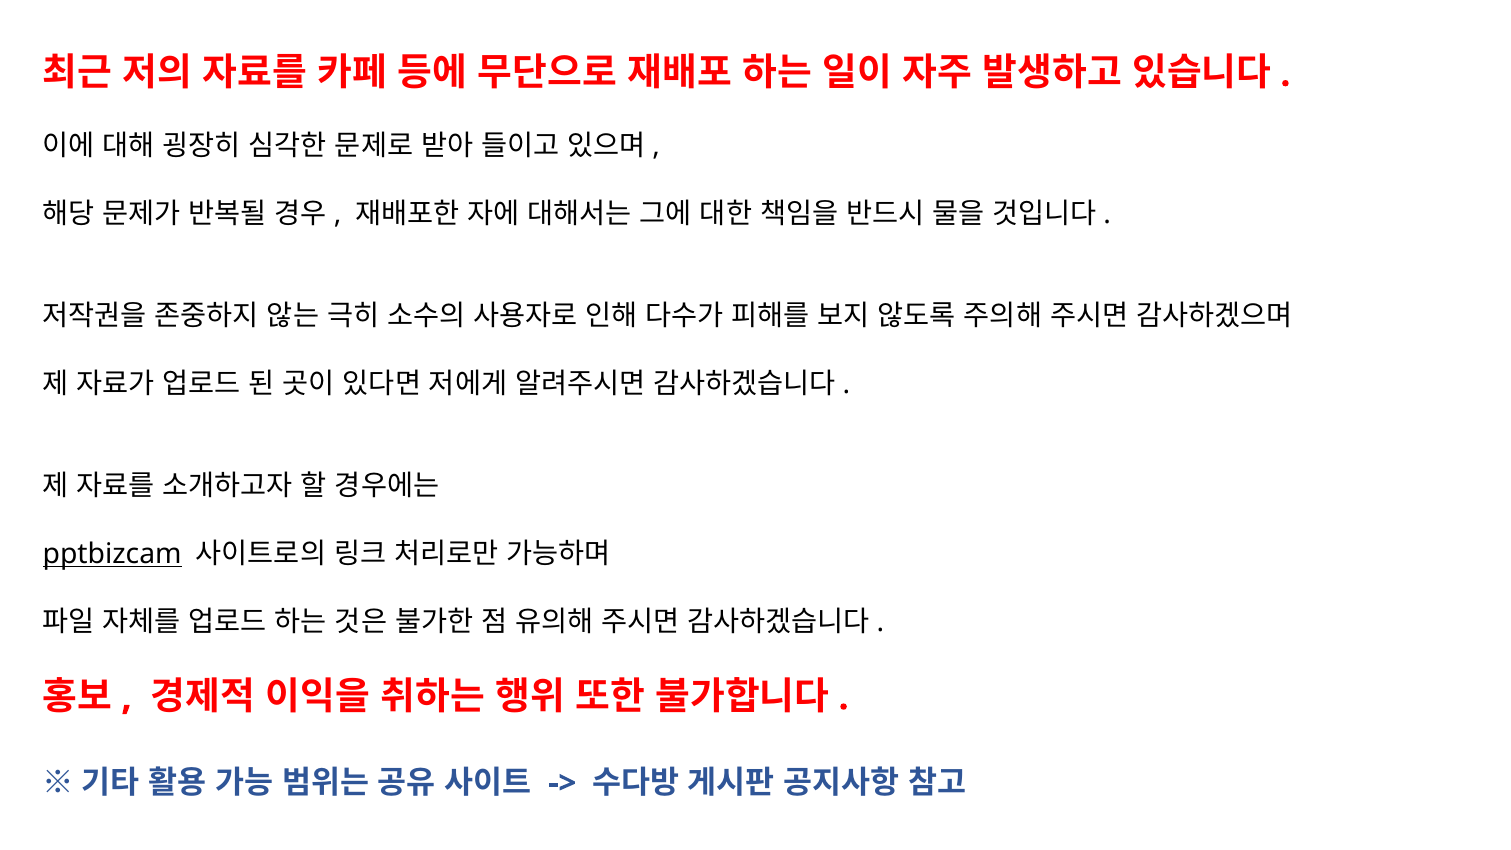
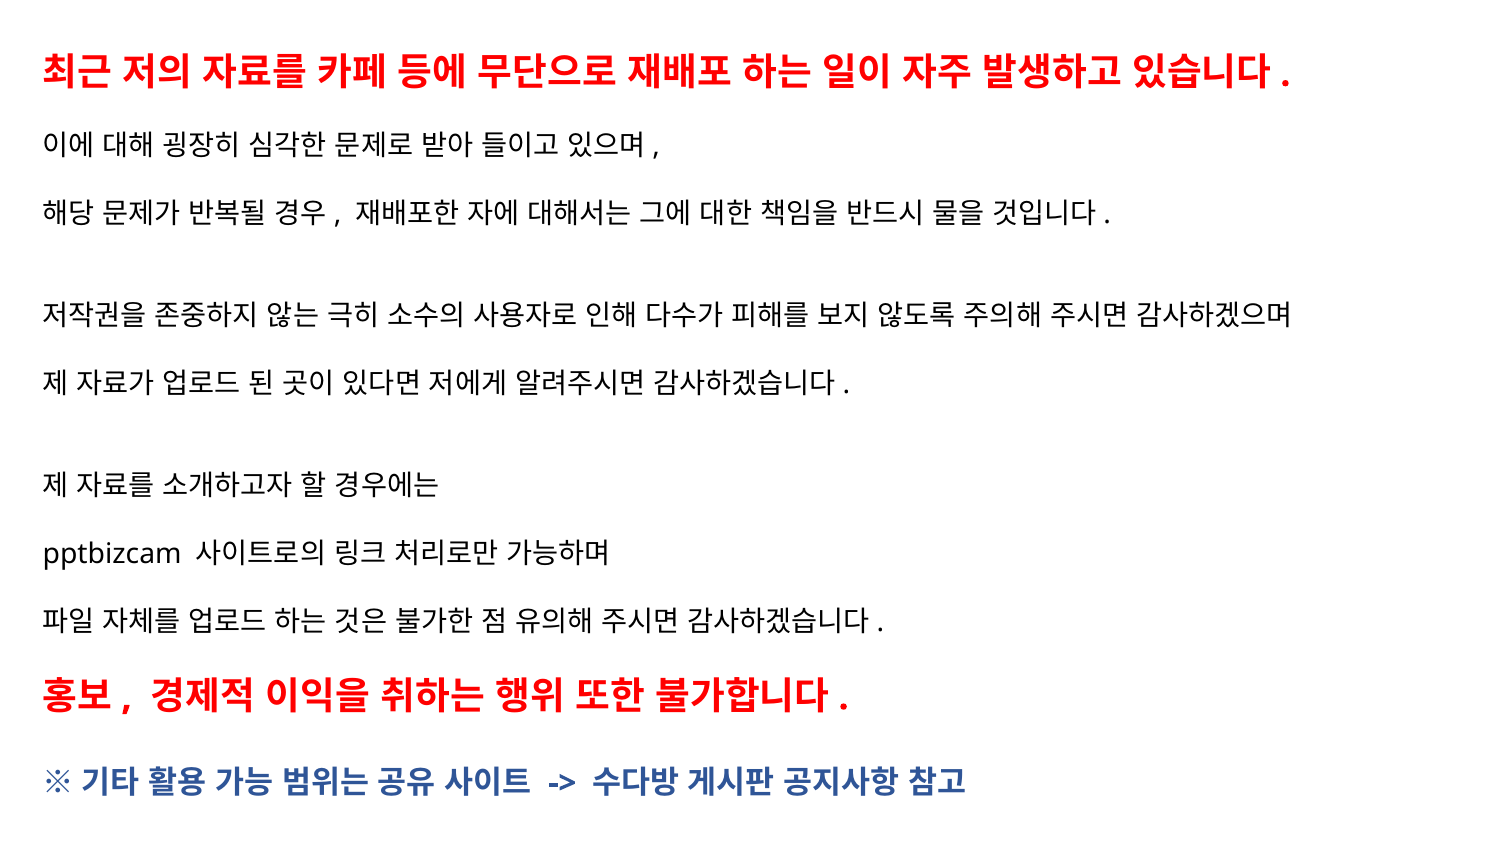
pptbizcam underline: present -> none (112, 554)
